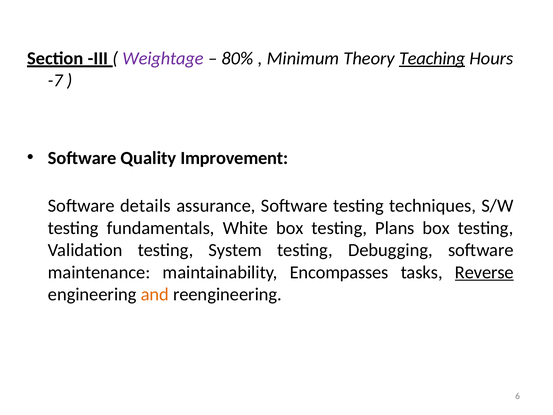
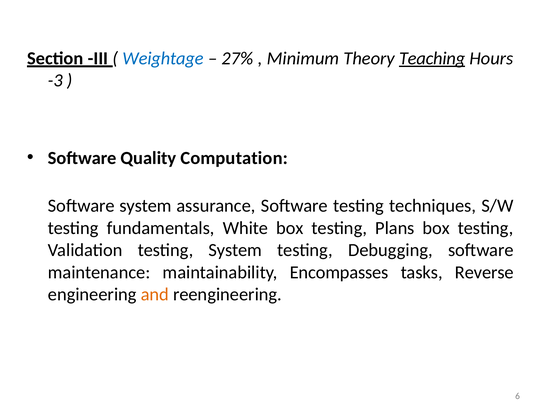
Weightage colour: purple -> blue (163, 58)
80%: 80% -> 27% (238, 58)
-7: -7 -> -3 (55, 80)
Improvement: Improvement -> Computation (234, 158)
Software details: details -> system (146, 206)
Reverse underline: present -> none (484, 272)
